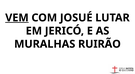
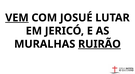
RUIRÃO underline: none -> present (99, 44)
